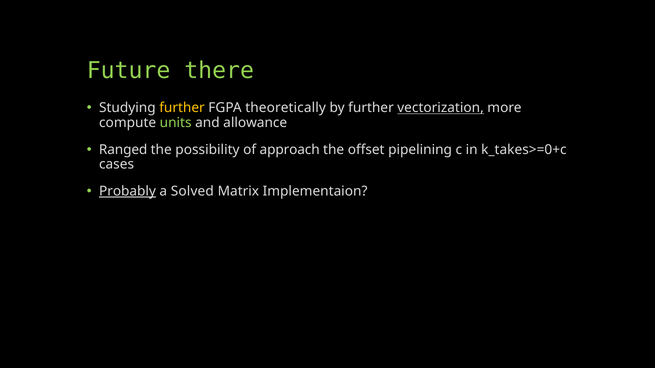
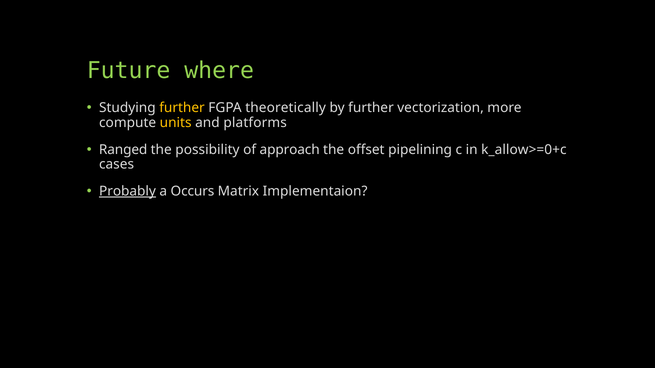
there: there -> where (219, 71)
vectorization underline: present -> none (441, 108)
units colour: light green -> yellow (176, 123)
allowance: allowance -> platforms (255, 123)
k_takes>=0+c: k_takes>=0+c -> k_allow>=0+c (524, 150)
Solved: Solved -> Occurs (192, 192)
